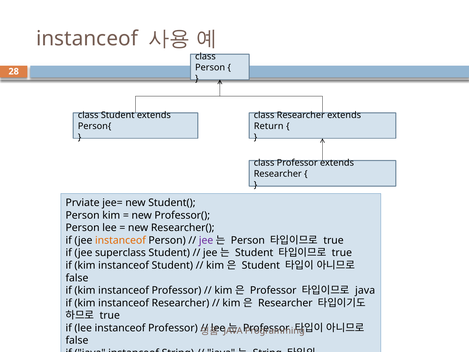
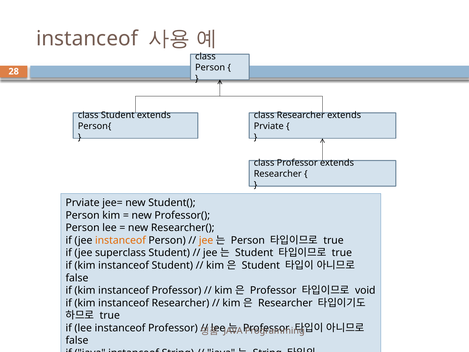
Return: Return -> Prviate (269, 126)
jee colour: purple -> orange (206, 240)
java: java -> void (365, 290)
